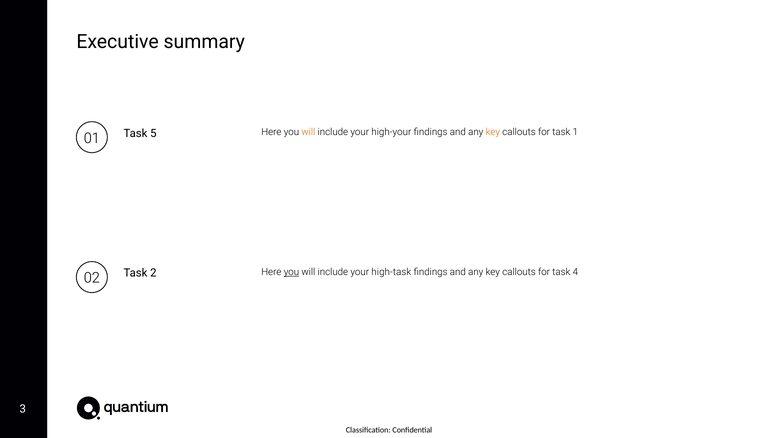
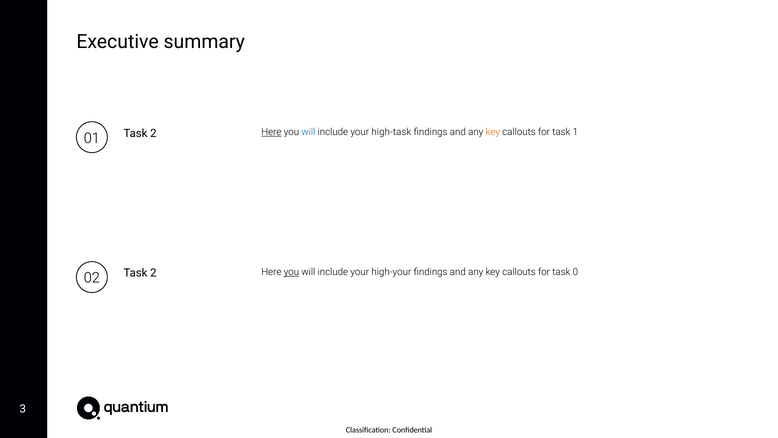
Here underline: none -> present (271, 132)
will colour: orange -> blue (308, 132)
high-your: high-your -> high-task (391, 132)
5: 5 -> 2 (153, 133)
high-task: high-task -> high-your (391, 272)
4: 4 -> 0 (575, 272)
